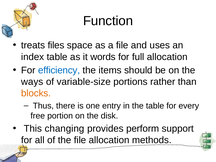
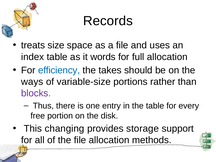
Function: Function -> Records (108, 21)
files: files -> size (56, 45)
items: items -> takes (110, 70)
blocks colour: orange -> purple (36, 93)
perform: perform -> storage (143, 129)
